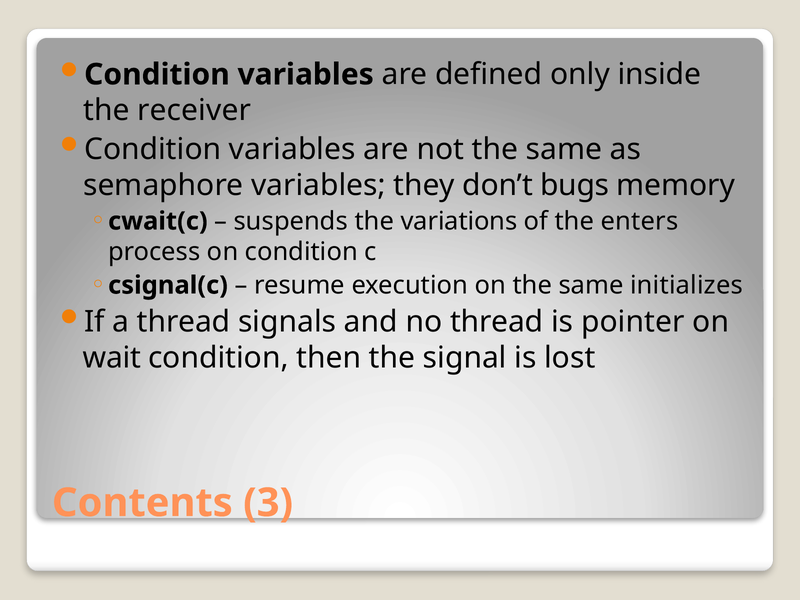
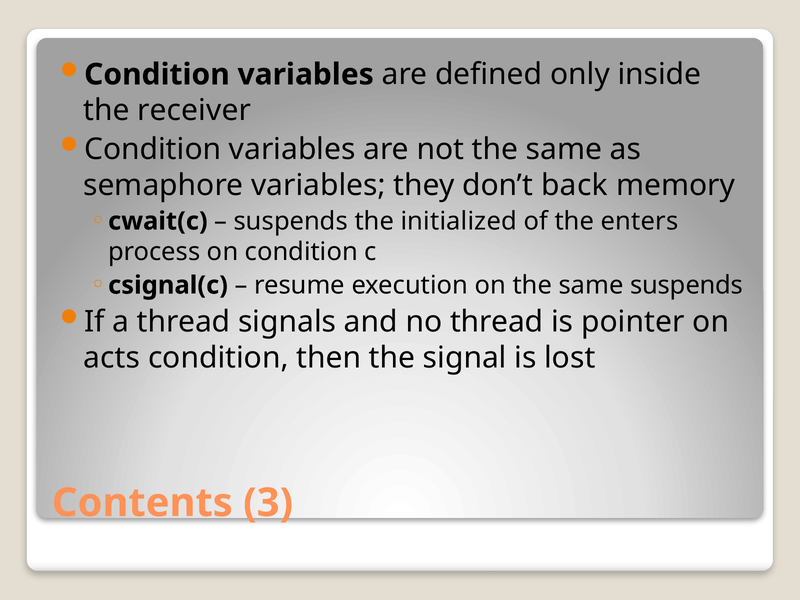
bugs: bugs -> back (574, 185)
variations: variations -> initialized (459, 221)
same initializes: initializes -> suspends (687, 285)
wait: wait -> acts (112, 358)
